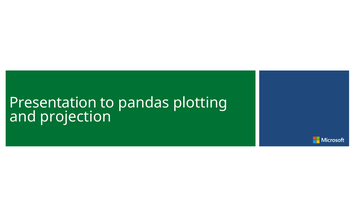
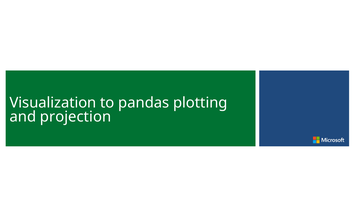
Presentation: Presentation -> Visualization (53, 102)
